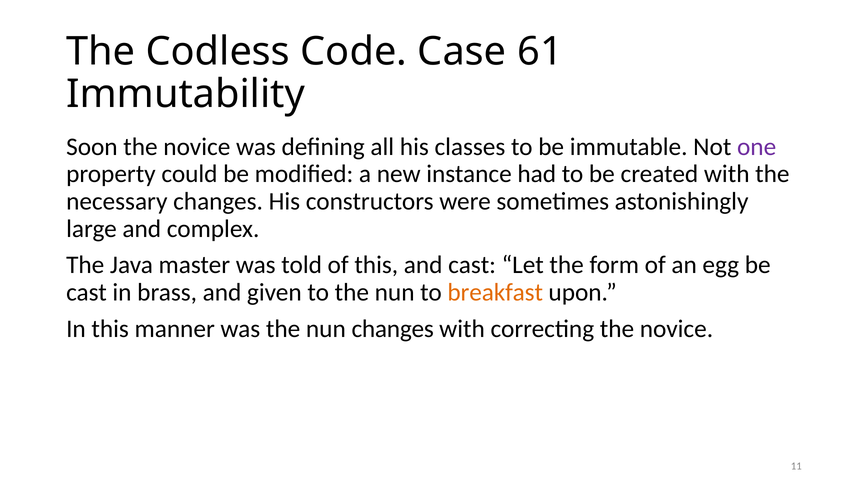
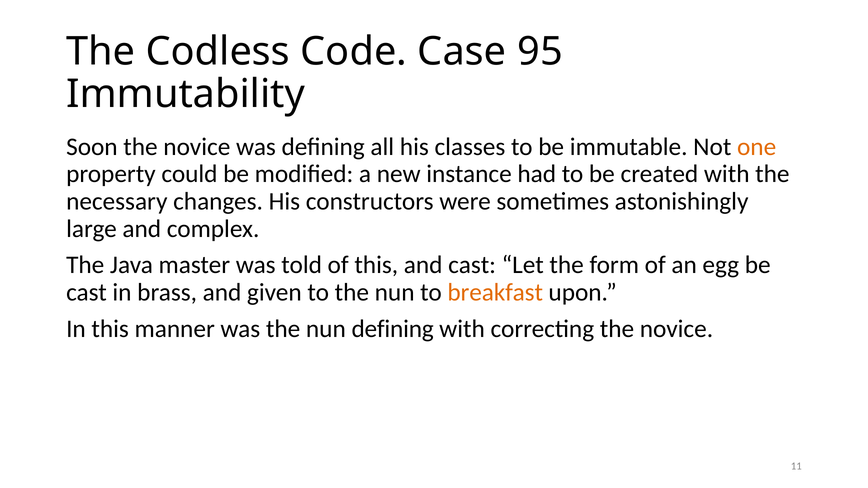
61: 61 -> 95 (540, 51)
one colour: purple -> orange (757, 147)
nun changes: changes -> defining (393, 329)
